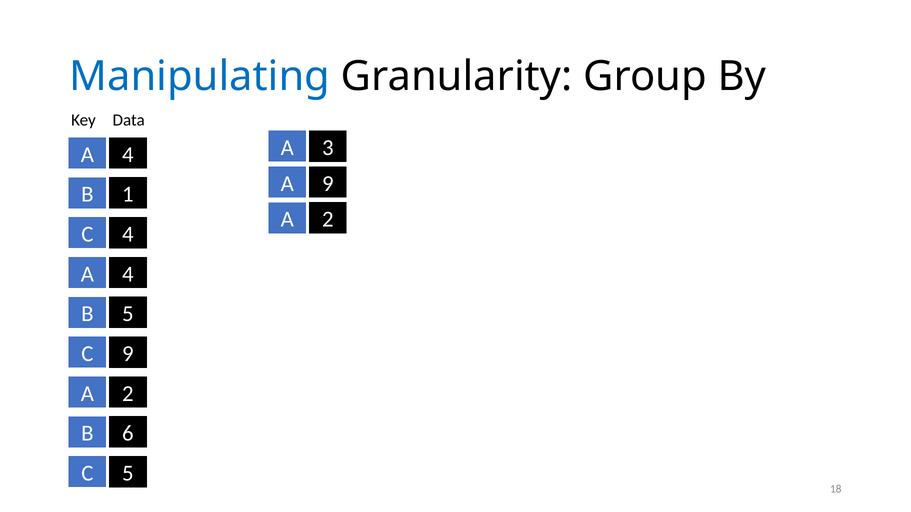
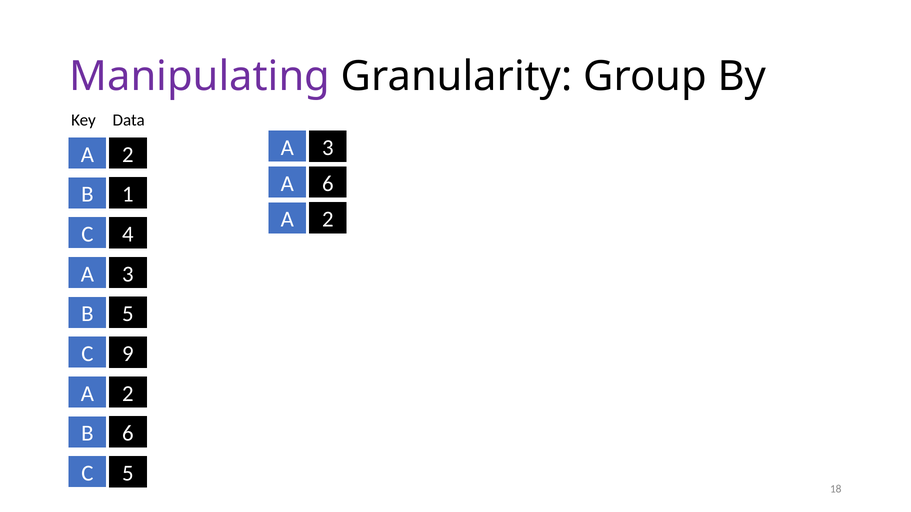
Manipulating colour: blue -> purple (200, 77)
4: 4 -> 2 (128, 155)
A 9: 9 -> 6 (328, 184)
4: 4 -> 3 (128, 274)
